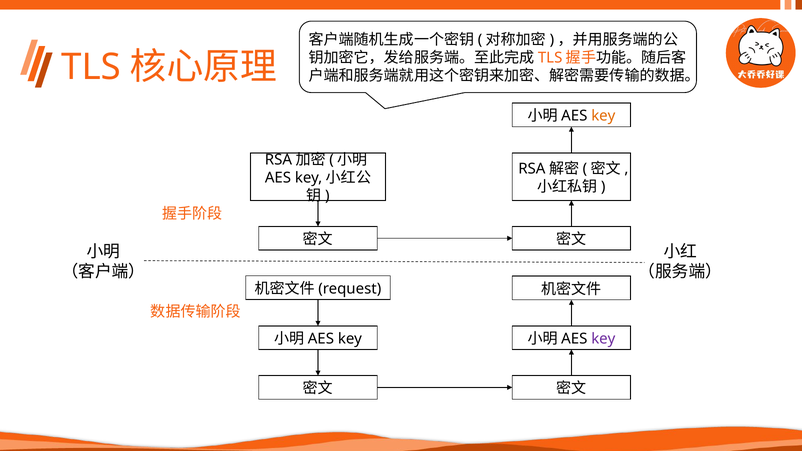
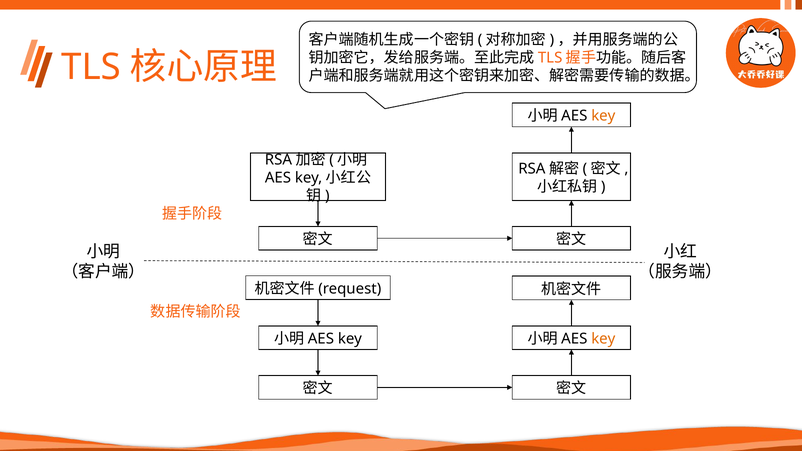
key colour: purple -> orange (603, 339)
